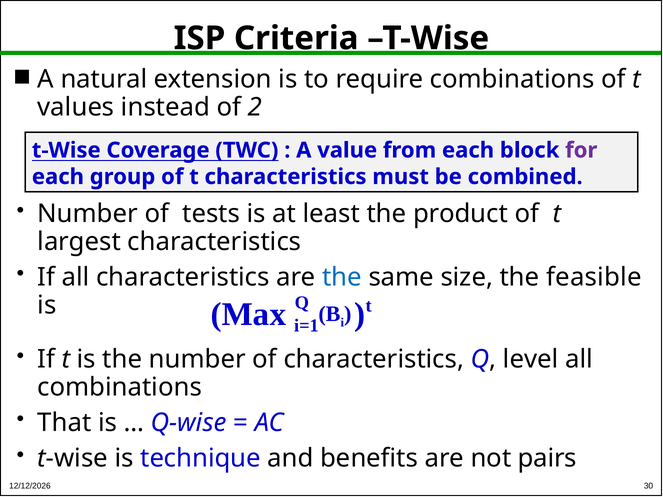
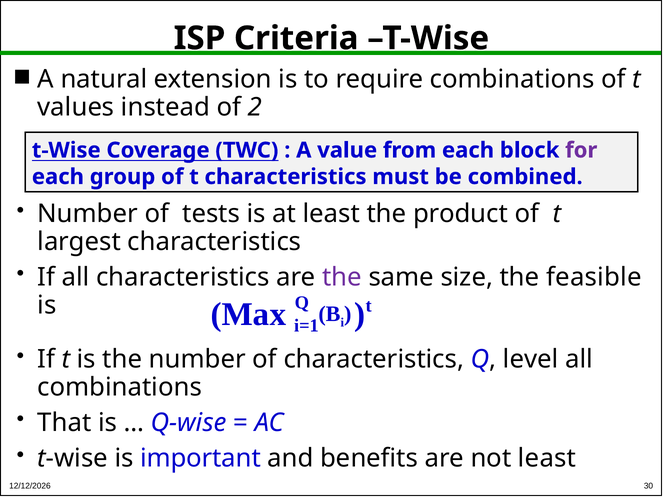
the colour: blue -> purple (342, 277)
technique: technique -> important (201, 458)
not pairs: pairs -> least (547, 458)
